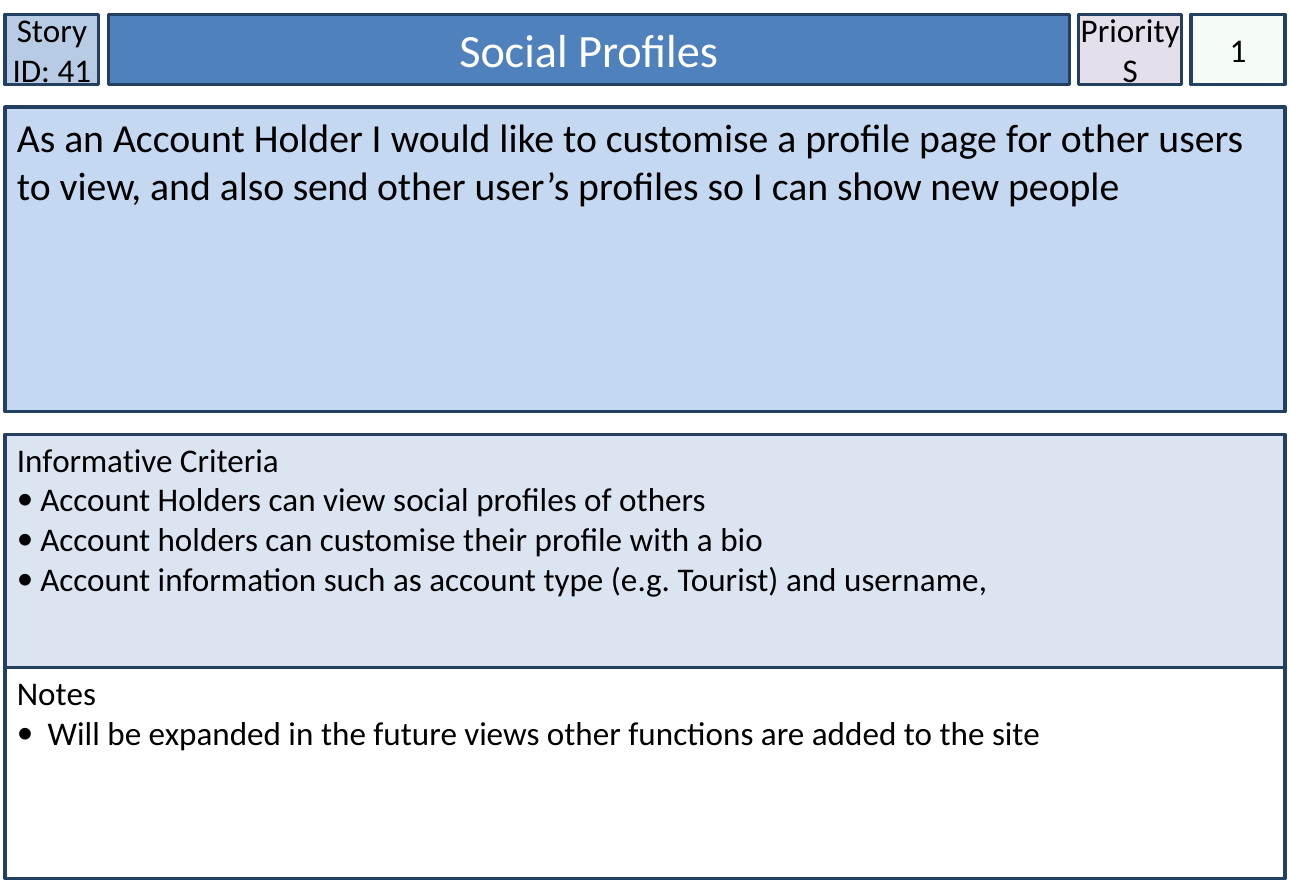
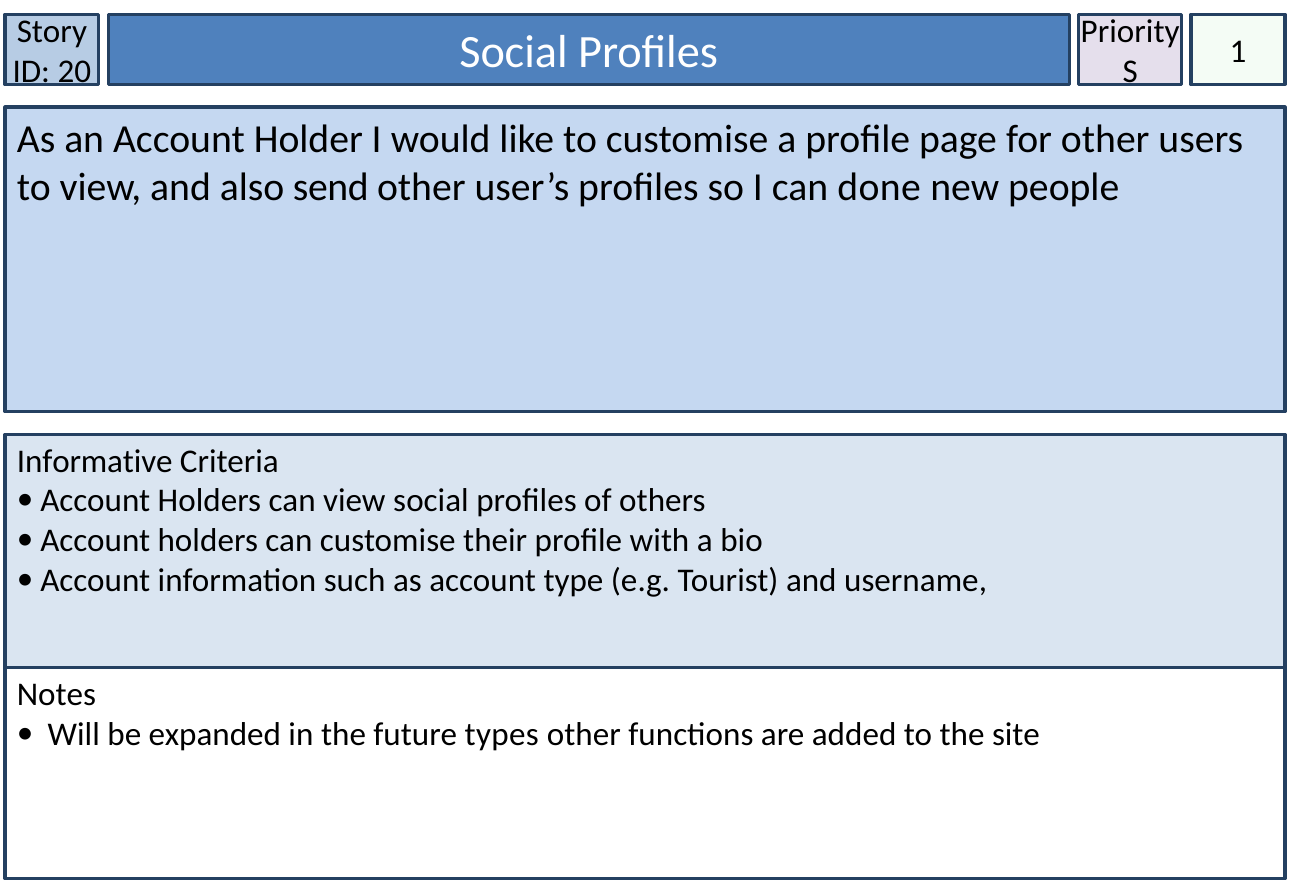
41: 41 -> 20 (74, 72)
show: show -> done (879, 187)
views: views -> types (502, 734)
